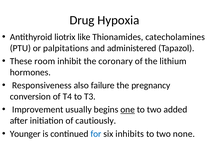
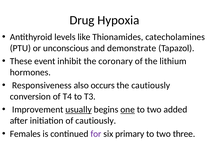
liotrix: liotrix -> levels (65, 37)
palpitations: palpitations -> unconscious (66, 48)
administered: administered -> demonstrate (132, 48)
room: room -> event (45, 61)
failure: failure -> occurs (103, 85)
the pregnancy: pregnancy -> cautiously (151, 85)
usually underline: none -> present (79, 109)
Younger: Younger -> Females (25, 134)
for colour: blue -> purple (96, 134)
inhibits: inhibits -> primary (130, 134)
none: none -> three (184, 134)
